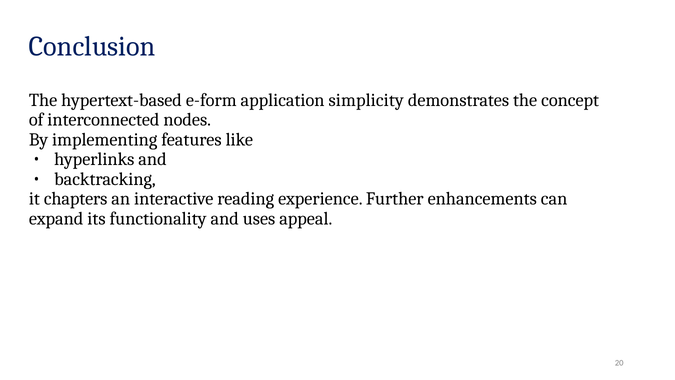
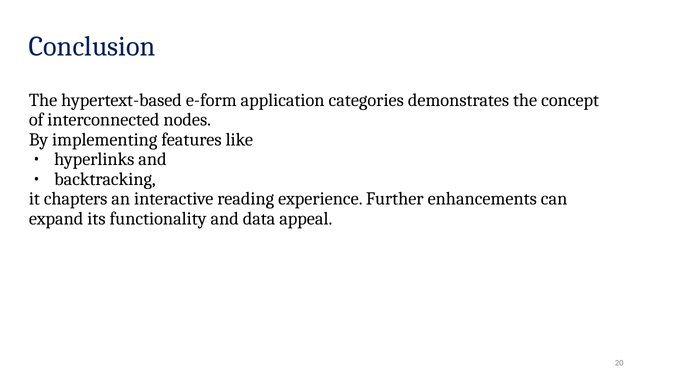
simplicity: simplicity -> categories (366, 100)
uses: uses -> data (259, 218)
